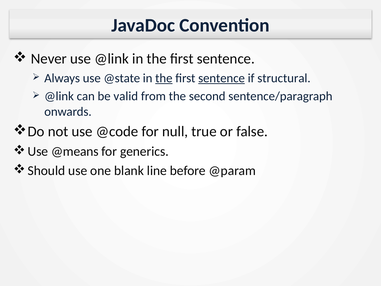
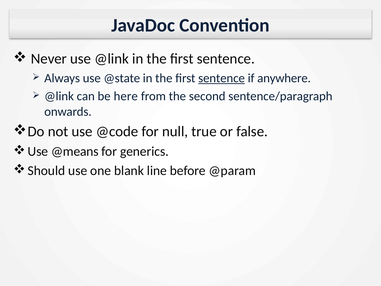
the underline: present -> none (164, 78)
structural: structural -> anywhere (284, 78)
valid: valid -> here (126, 96)
